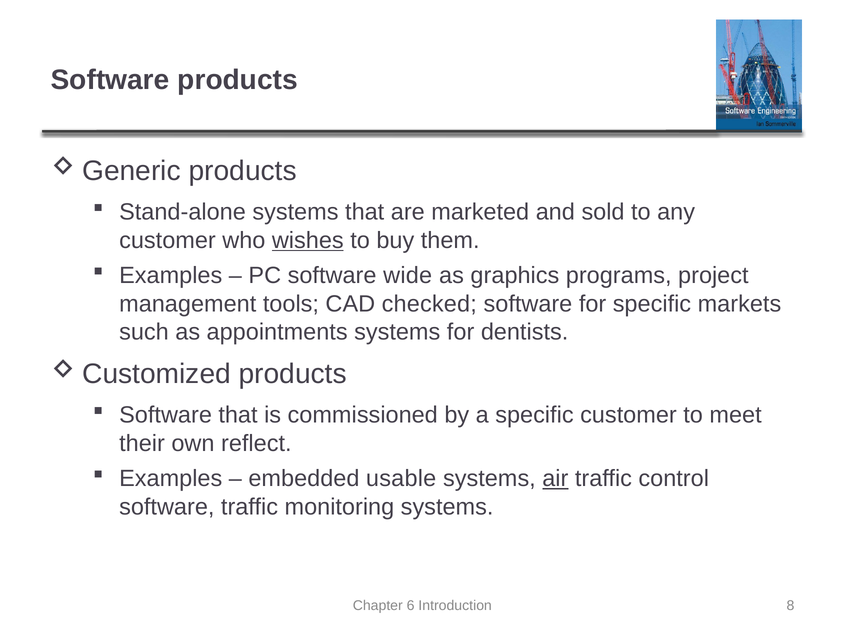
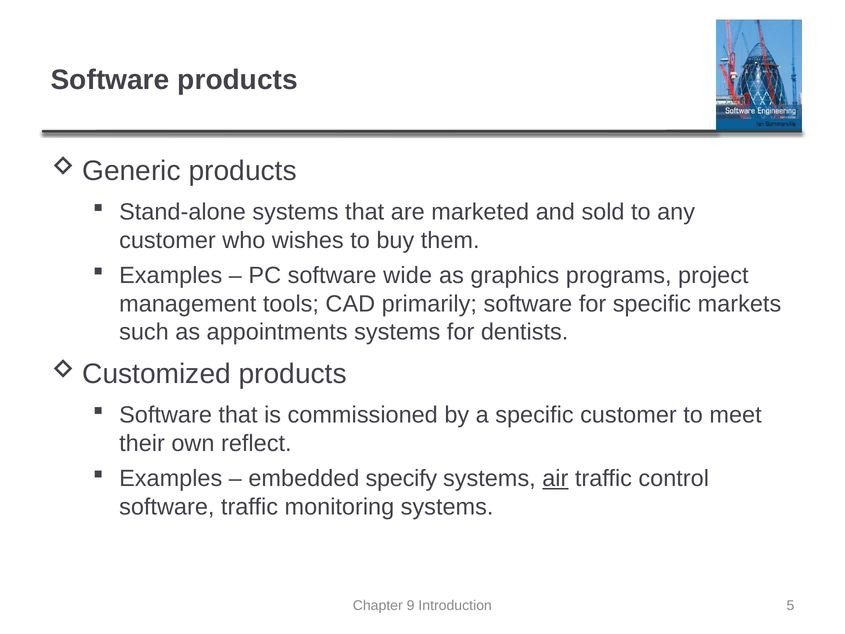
wishes underline: present -> none (308, 240)
checked: checked -> primarily (429, 304)
usable: usable -> specify (401, 478)
6: 6 -> 9 (411, 605)
8: 8 -> 5 (790, 605)
